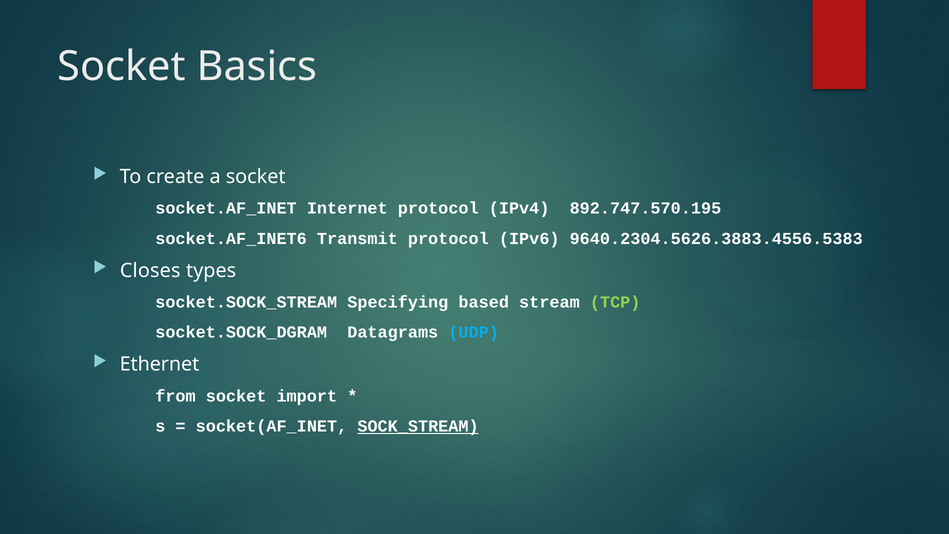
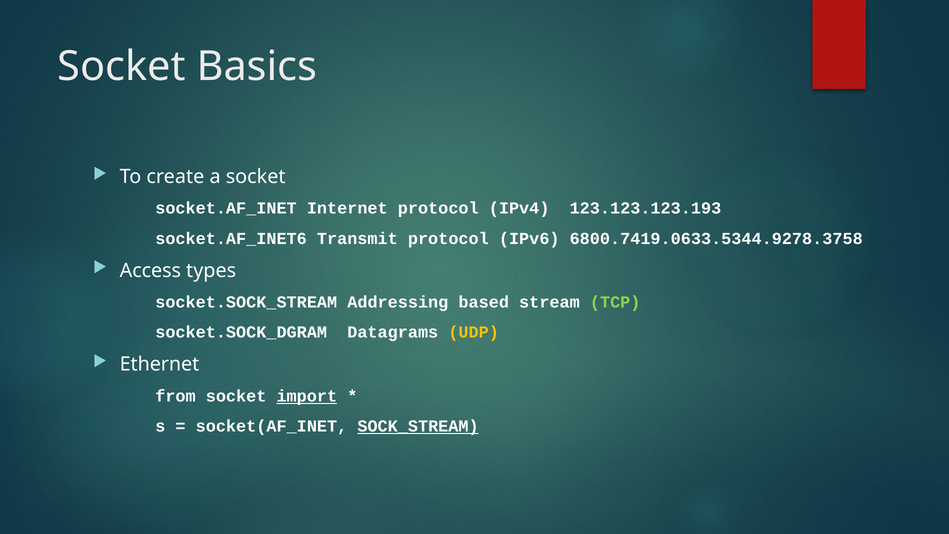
892.747.570.195: 892.747.570.195 -> 123.123.123.193 (645, 208)
9640.2304.5626.3883.4556.5383: 9640.2304.5626.3883.4556.5383 -> 6800.7419.0633.5344.9278.3758 (716, 238)
Closes: Closes -> Access (150, 270)
Specifying: Specifying -> Addressing (398, 302)
UDP colour: light blue -> yellow (474, 332)
import underline: none -> present (307, 396)
